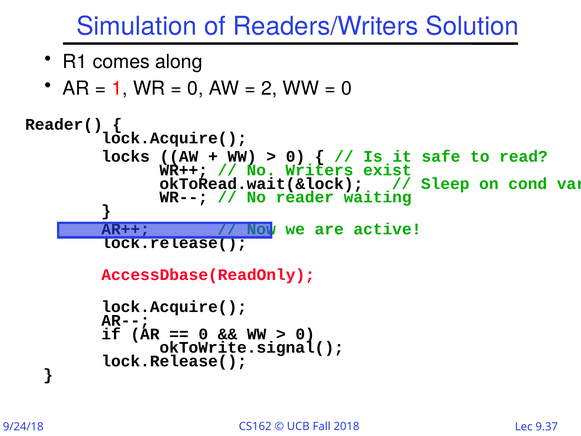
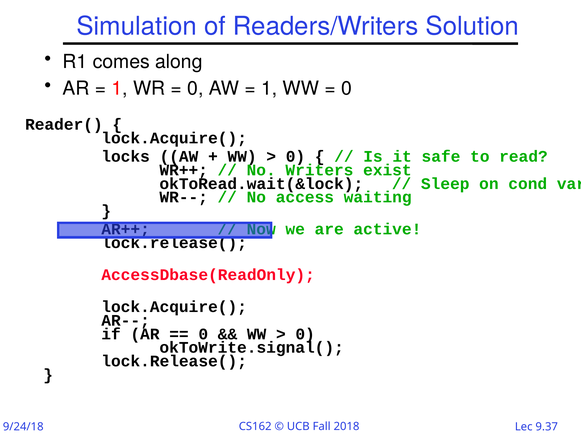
2: 2 -> 1 (269, 88)
reader: reader -> access (305, 197)
